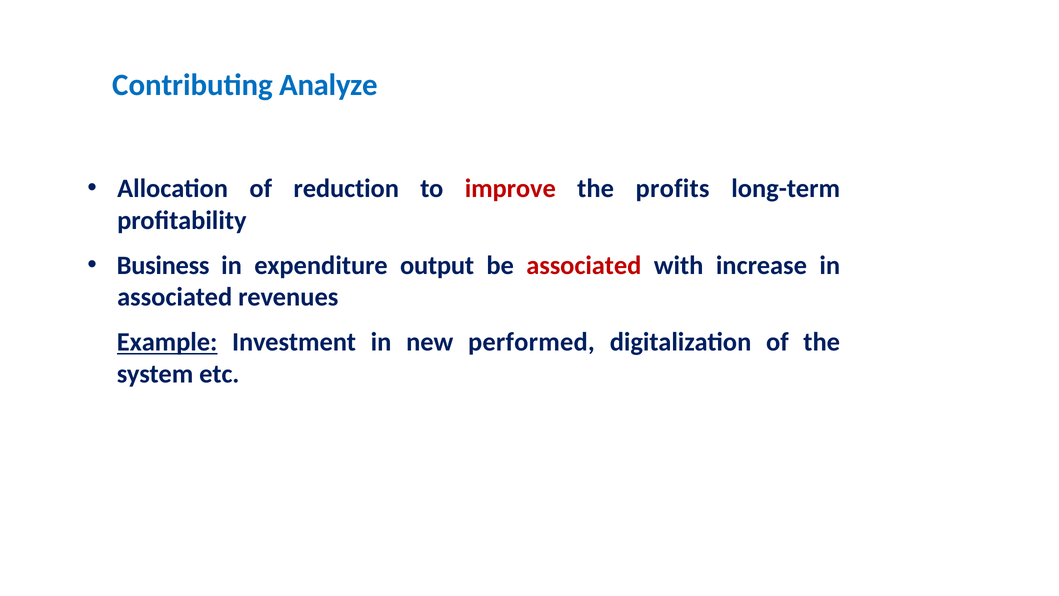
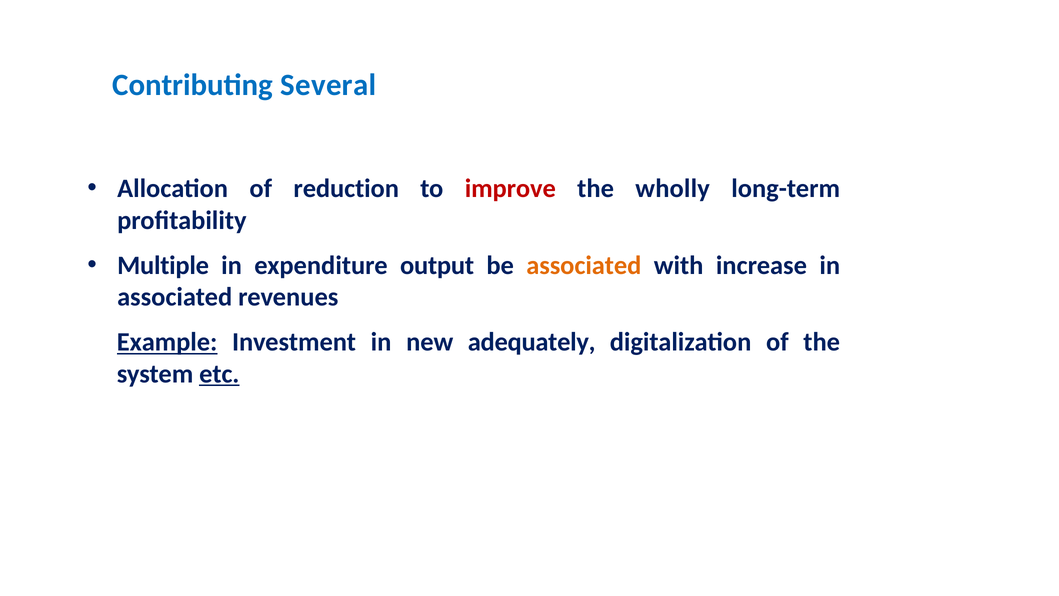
Analyze: Analyze -> Several (328, 85)
profits: profits -> wholly (673, 189)
Business: Business -> Multiple (163, 265)
associated colour: red -> orange (584, 265)
performed: performed -> adequately (532, 342)
etc underline: none -> present (219, 374)
